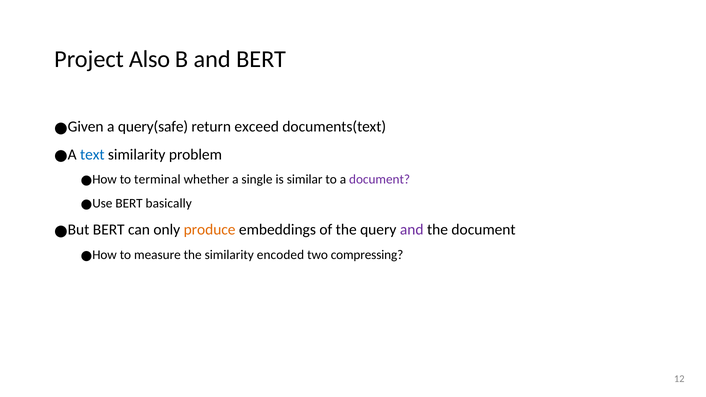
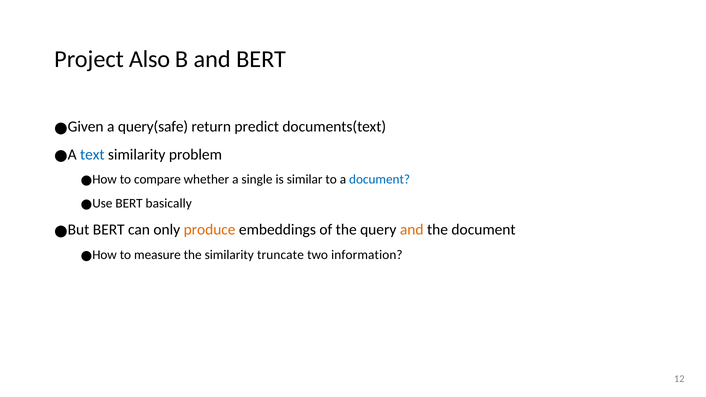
exceed: exceed -> predict (257, 127)
terminal: terminal -> compare (157, 179)
document colour: purple -> blue (380, 179)
and colour: purple -> orange (412, 230)
encoded: encoded -> truncate (280, 255)
compressing: compressing -> information (367, 255)
